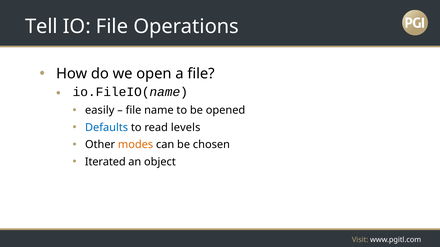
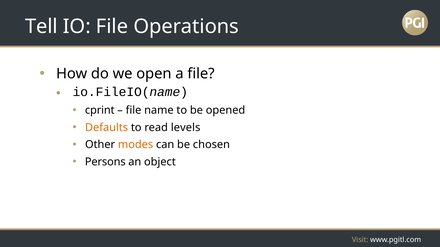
easily: easily -> cprint (100, 110)
Defaults colour: blue -> orange (107, 128)
Iterated: Iterated -> Persons (105, 162)
